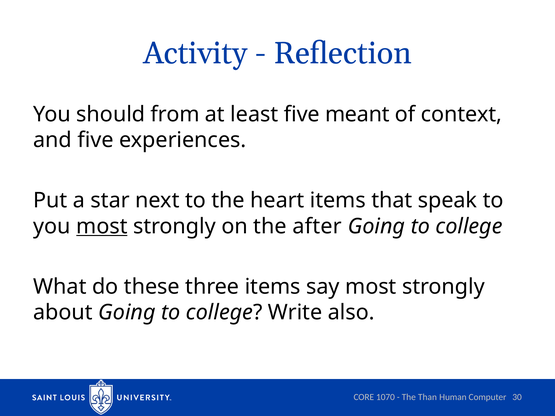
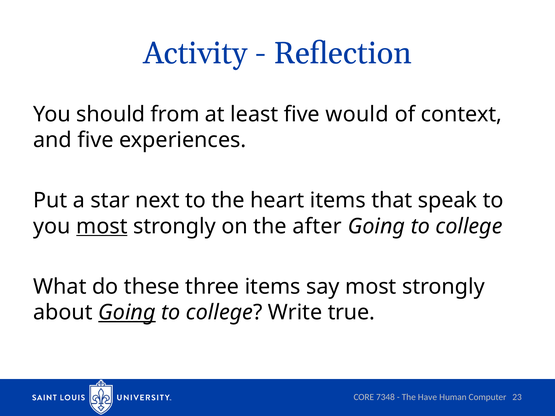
meant: meant -> would (357, 114)
Going underline: none -> present (127, 313)
also: also -> true (351, 313)
1070: 1070 -> 7348 (385, 397)
Than: Than -> Have (427, 397)
30: 30 -> 23 (517, 397)
